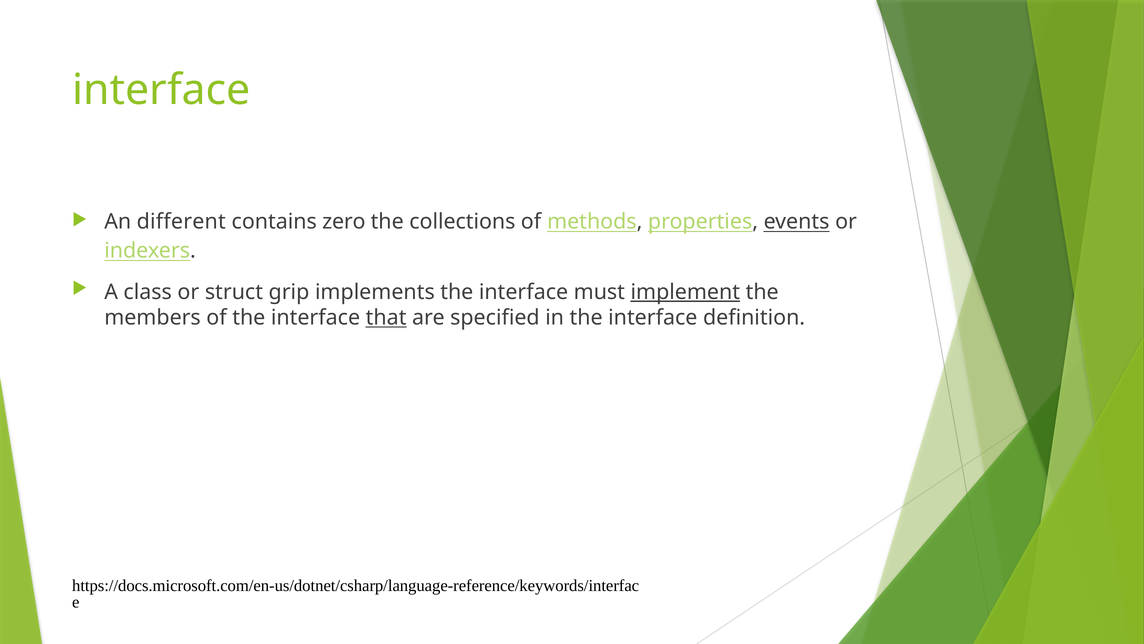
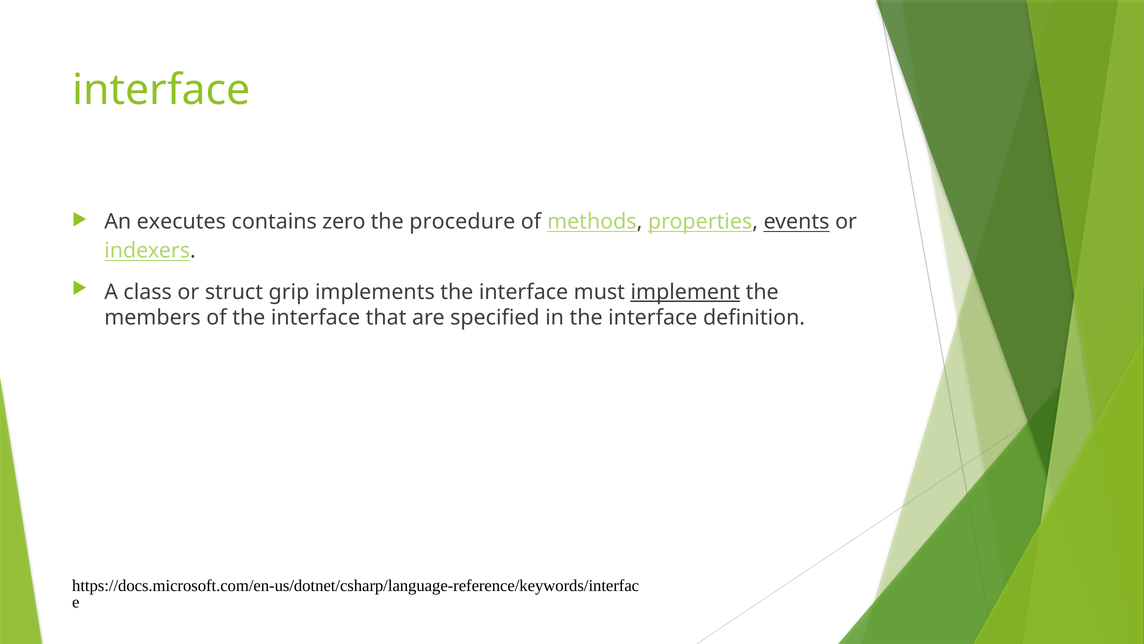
different: different -> executes (181, 221)
collections: collections -> procedure (462, 221)
that underline: present -> none (386, 317)
